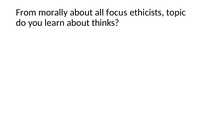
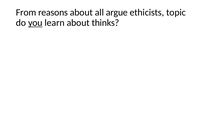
morally: morally -> reasons (53, 12)
focus: focus -> argue (117, 12)
you underline: none -> present (35, 23)
